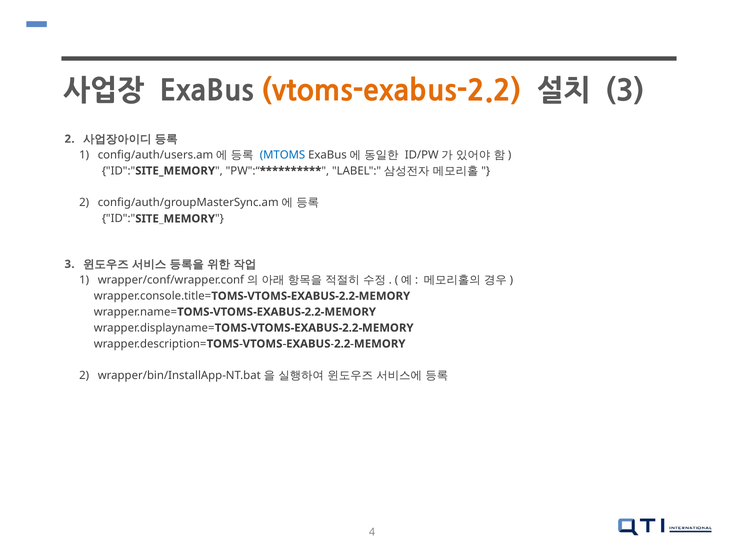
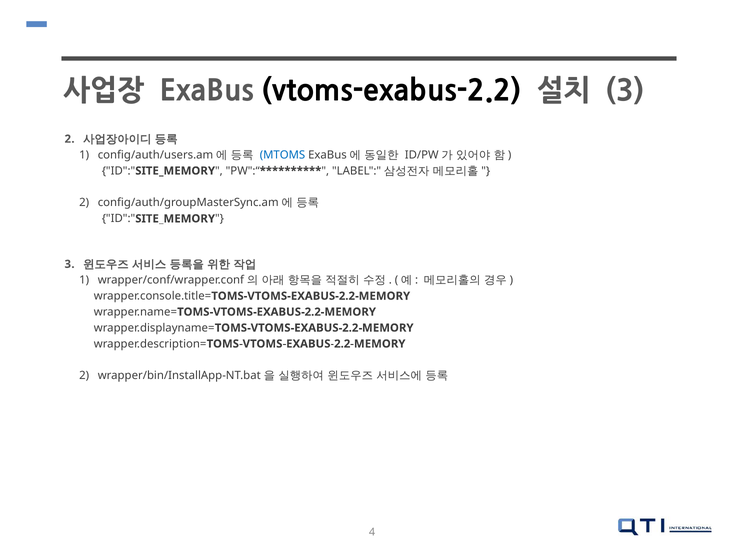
vtoms-exabus-2.2 colour: orange -> black (392, 91)
